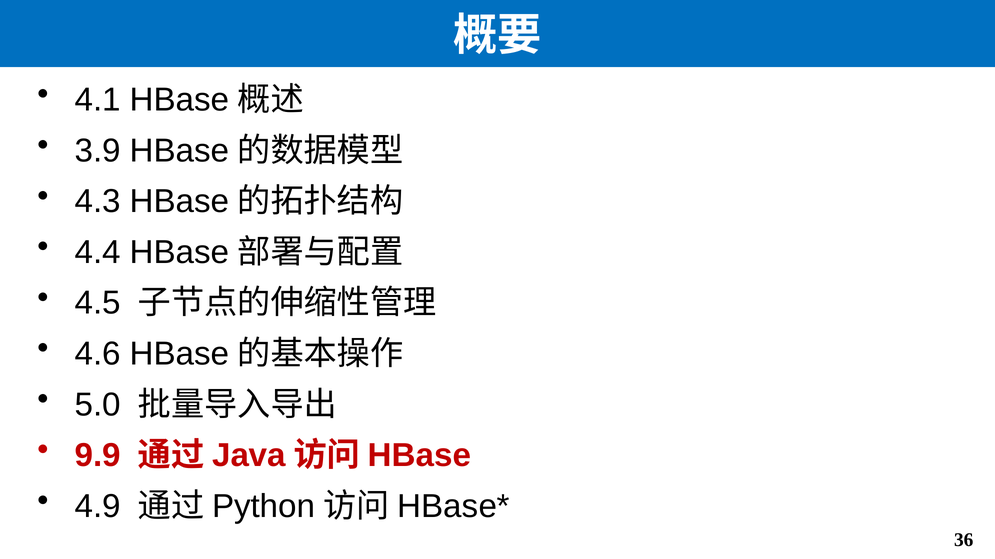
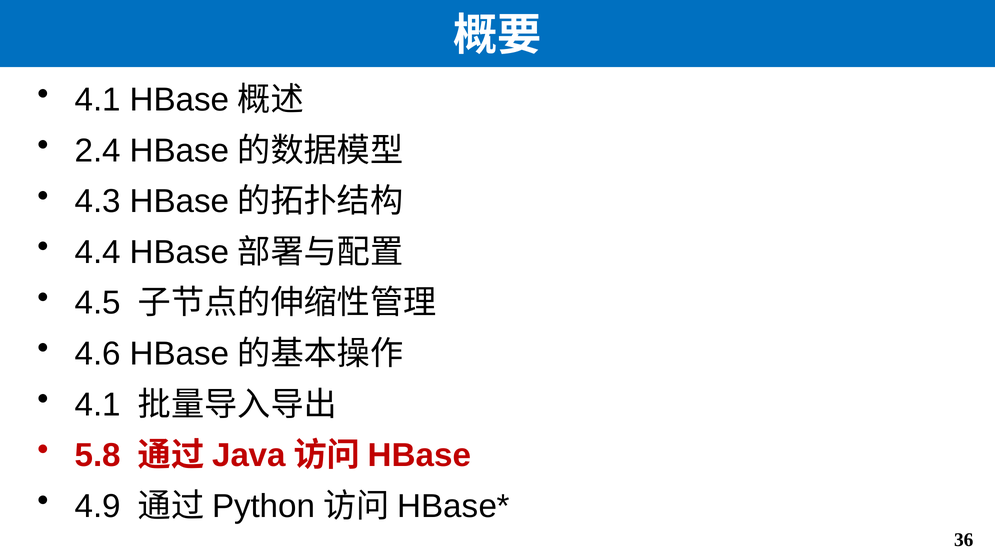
3.9: 3.9 -> 2.4 (98, 151)
5.0: 5.0 -> 4.1 (98, 405)
9.9: 9.9 -> 5.8 (98, 456)
